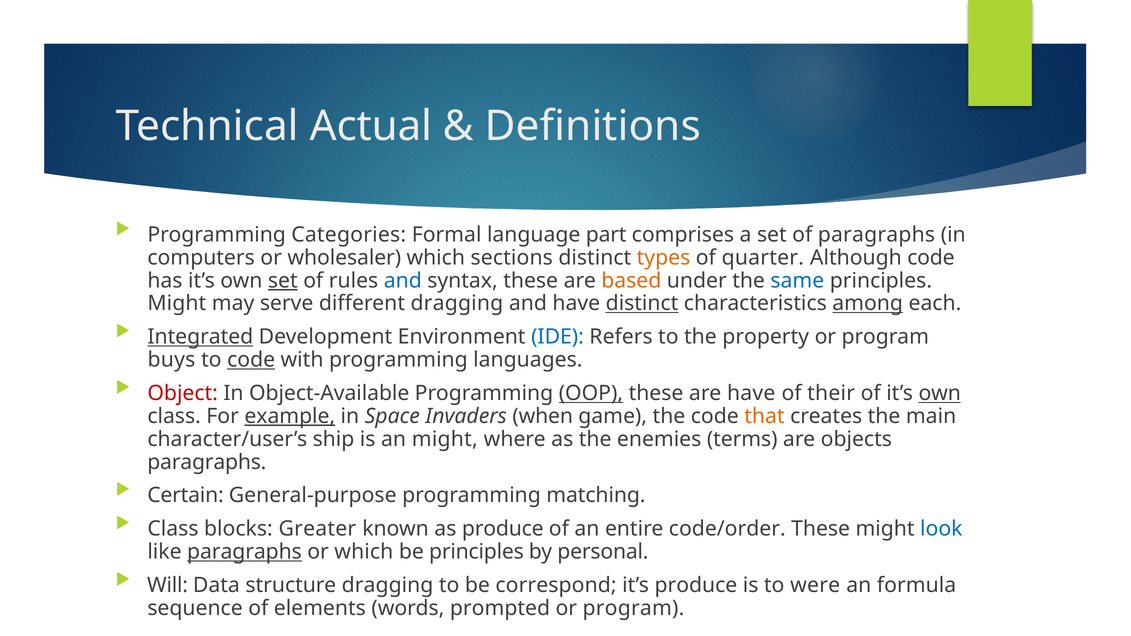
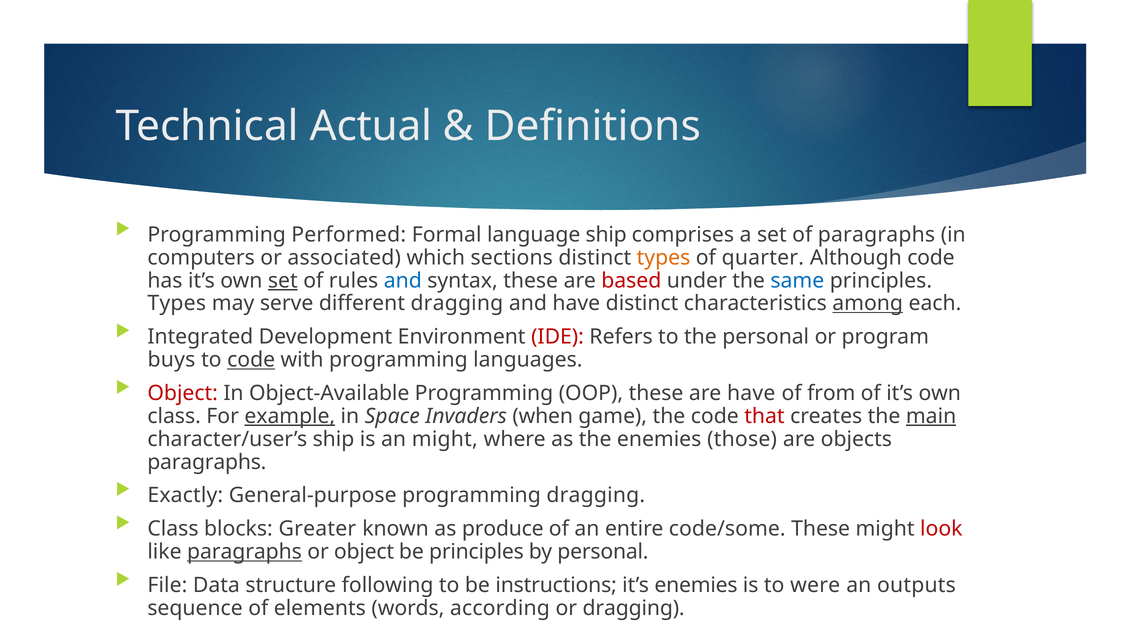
Categories: Categories -> Performed (349, 235)
language part: part -> ship (606, 235)
wholesaler: wholesaler -> associated (344, 258)
based colour: orange -> red (631, 281)
Might: Might -> Types (177, 304)
distinct underline: present -> none (642, 304)
Integrated underline: present -> none (200, 337)
IDE colour: blue -> red (558, 337)
the property: property -> personal (766, 337)
OOP underline: present -> none (591, 393)
their: their -> from (831, 393)
own underline: present -> none (940, 393)
that colour: orange -> red (764, 416)
main underline: none -> present (931, 416)
terms: terms -> those (742, 439)
Certain: Certain -> Exactly (185, 496)
programming matching: matching -> dragging (596, 496)
code/order: code/order -> code/some (727, 529)
look colour: blue -> red (941, 529)
or which: which -> object (364, 552)
Will: Will -> File (167, 586)
structure dragging: dragging -> following (388, 586)
correspond: correspond -> instructions (556, 586)
it’s produce: produce -> enemies (696, 586)
formula: formula -> outputs (916, 586)
prompted: prompted -> according (500, 608)
program: program -> dragging (634, 608)
